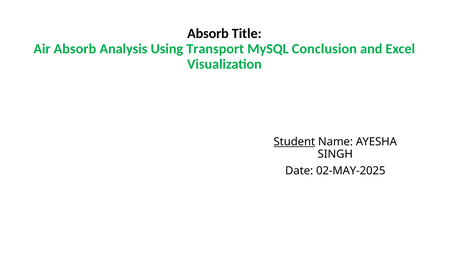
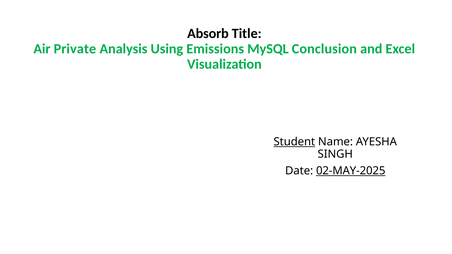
Air Absorb: Absorb -> Private (75, 49)
Transport: Transport -> Emissions (215, 49)
02-MAY-2025 underline: none -> present (351, 171)
